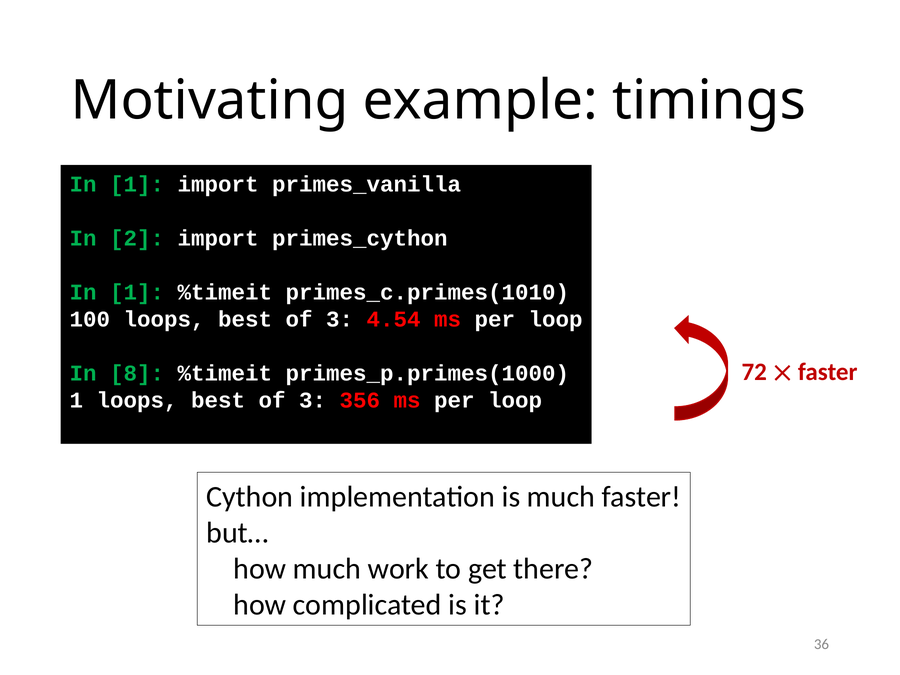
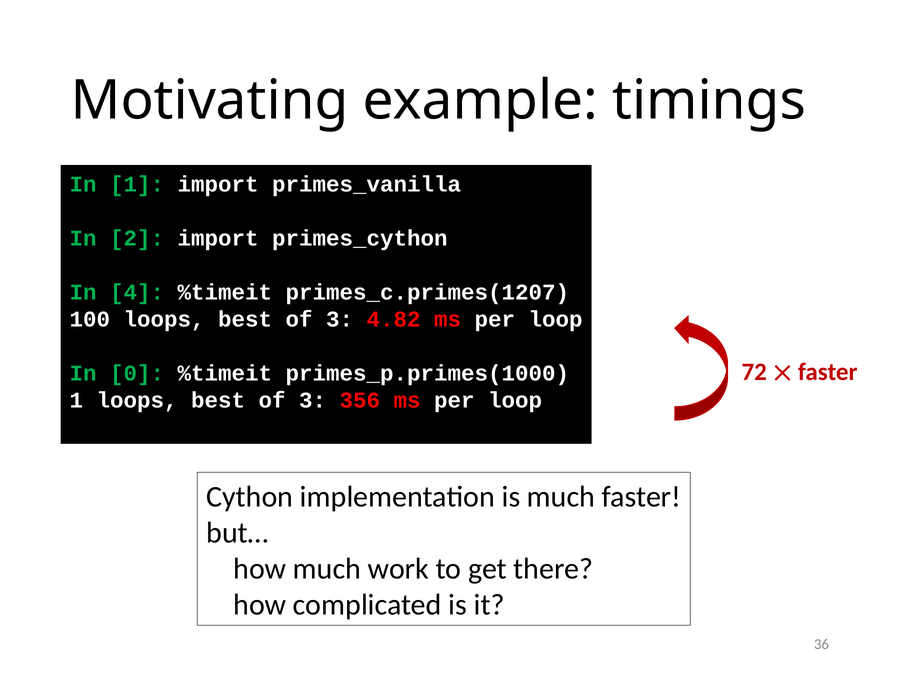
1: 1 -> 4 (137, 292)
primes_c.primes(1010: primes_c.primes(1010 -> primes_c.primes(1207 (427, 292)
4.54: 4.54 -> 4.82 (394, 319)
8: 8 -> 0 (137, 373)
